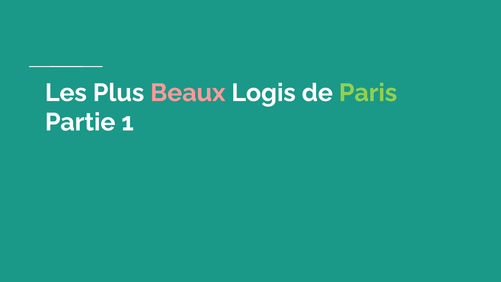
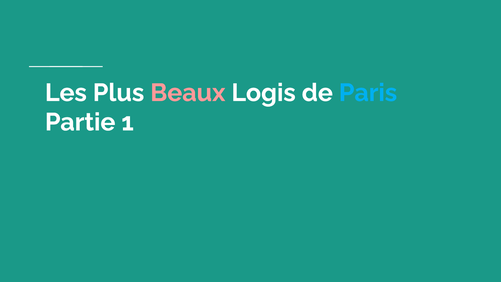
Paris colour: light green -> light blue (368, 93)
